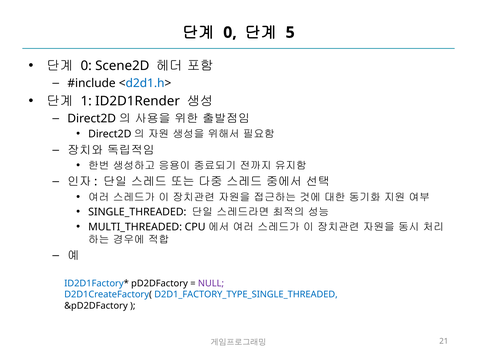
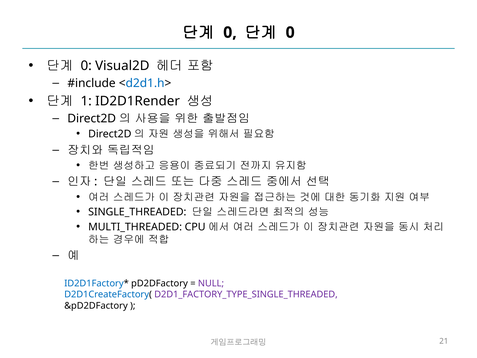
5: 5 -> 0 (290, 32)
Scene2D: Scene2D -> Visual2D (122, 66)
D2D1_FACTORY_TYPE_SINGLE_THREADED colour: blue -> purple (246, 294)
